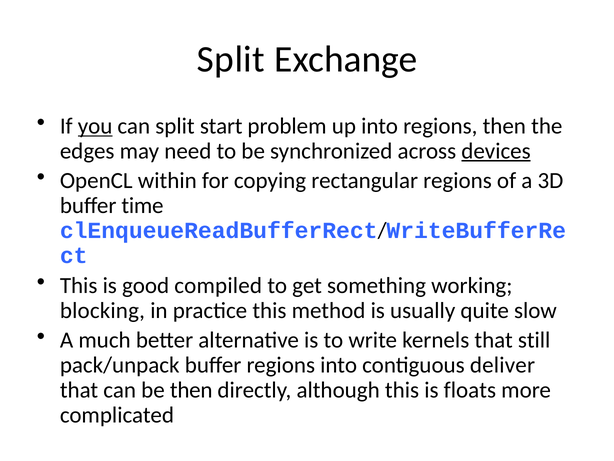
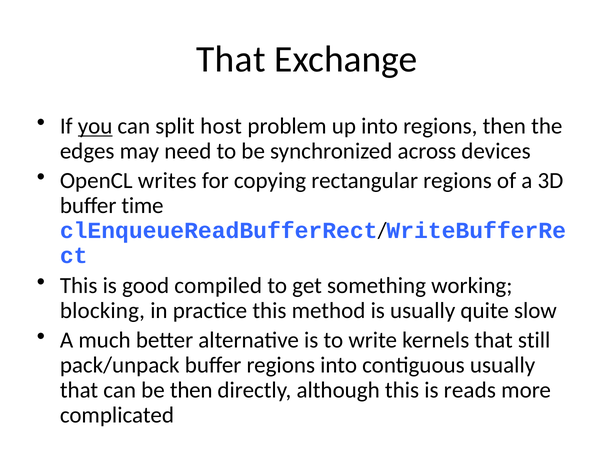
Split: Split -> That (231, 59)
start: start -> host (221, 126)
devices underline: present -> none (496, 151)
within: within -> writes (167, 181)
contiguous deliver: deliver -> usually (503, 365)
floats: floats -> reads (470, 390)
